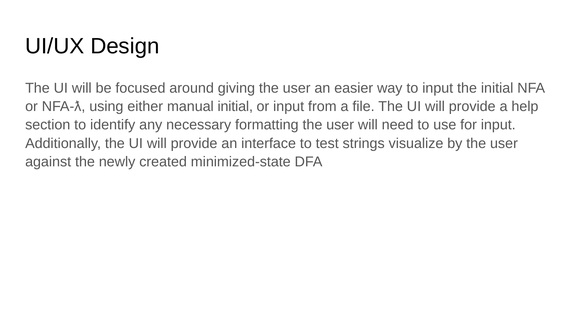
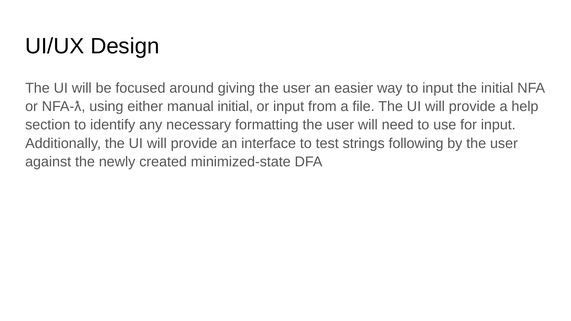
visualize: visualize -> following (416, 143)
